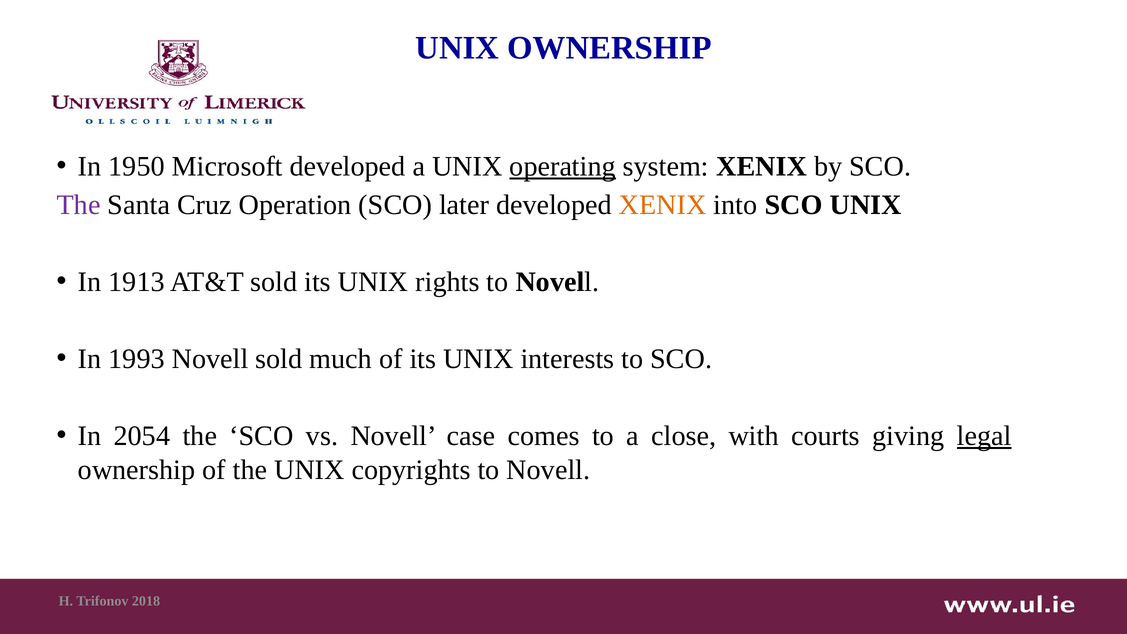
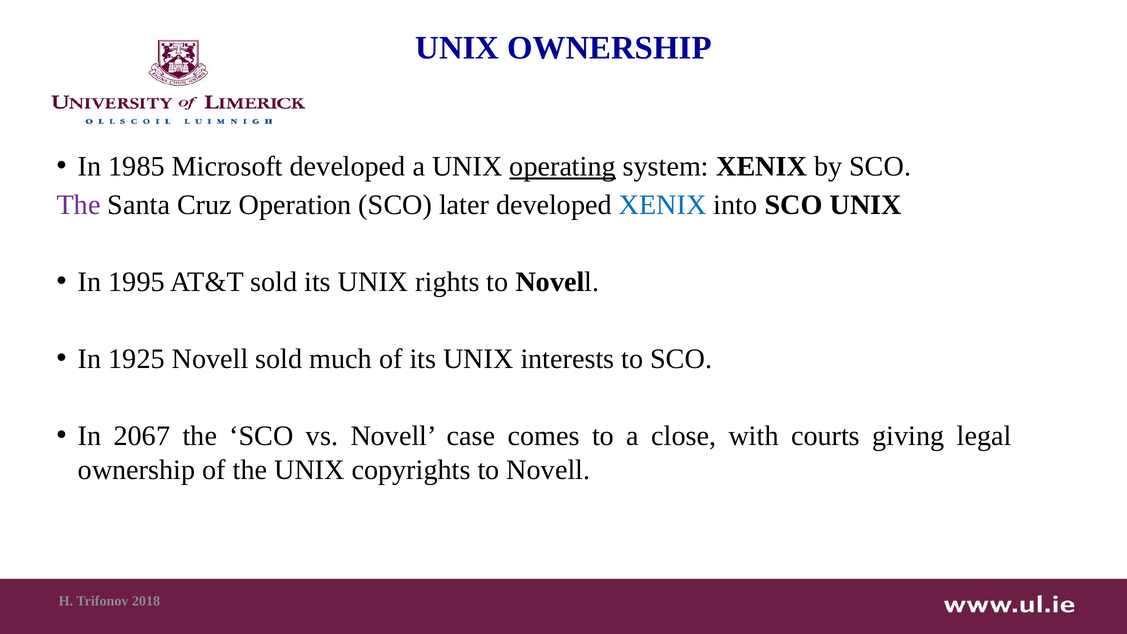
1950: 1950 -> 1985 (137, 166)
XENIX colour: orange -> blue (663, 205)
1913: 1913 -> 1995 (137, 282)
1993: 1993 -> 1925 (137, 359)
2054: 2054 -> 2067 (142, 436)
legal underline: present -> none (984, 436)
